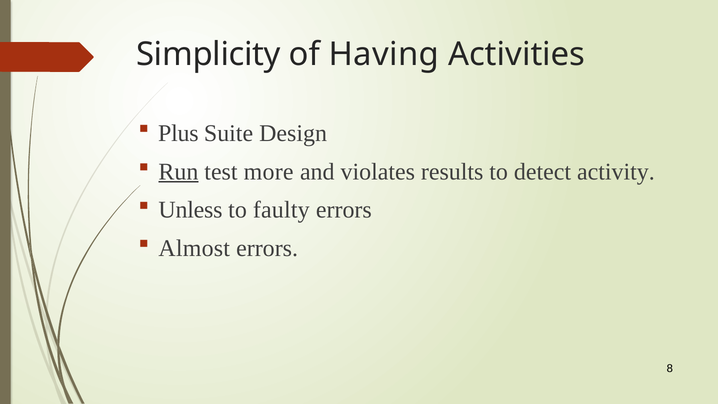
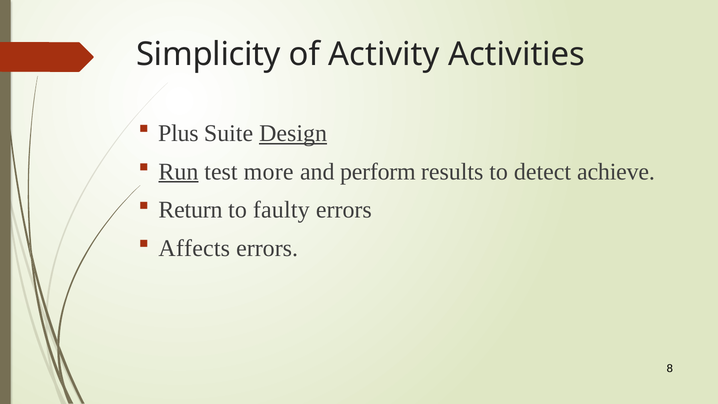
Having: Having -> Activity (384, 55)
Design underline: none -> present (293, 133)
violates: violates -> perform (378, 172)
activity: activity -> achieve (616, 172)
Unless: Unless -> Return (190, 210)
Almost: Almost -> Affects (194, 248)
